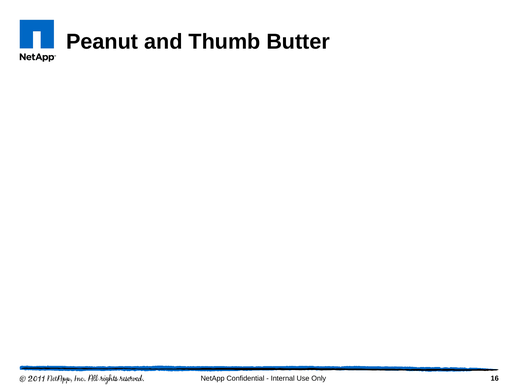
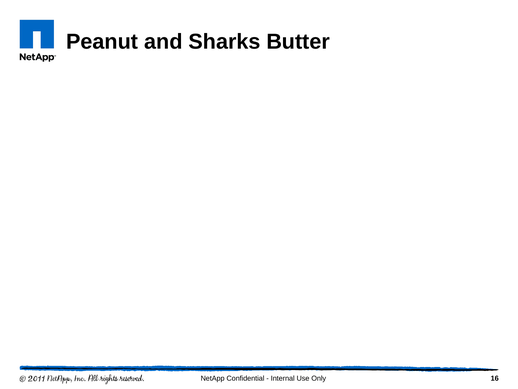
Thumb: Thumb -> Sharks (224, 42)
